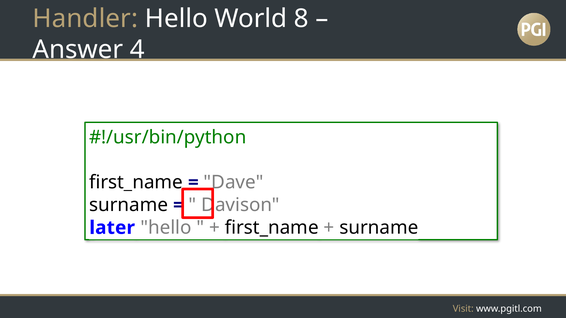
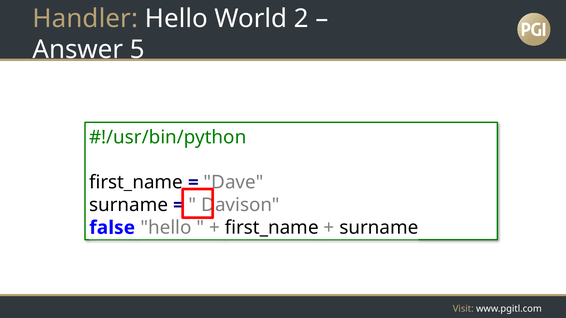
8: 8 -> 2 (301, 19)
4: 4 -> 5 (137, 50)
later: later -> false (112, 228)
